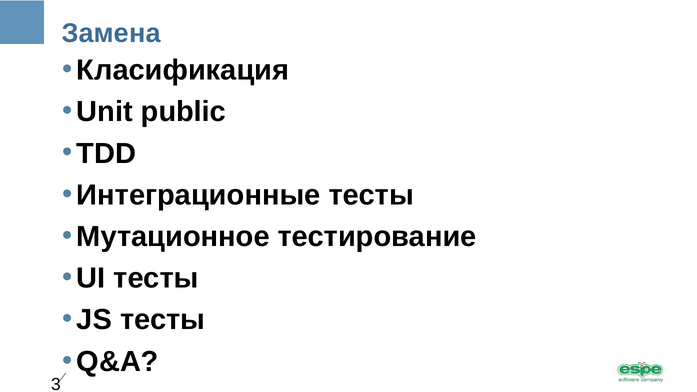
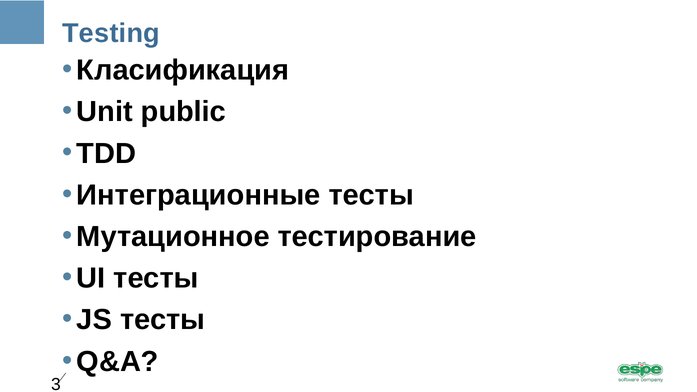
Замена: Замена -> Testing (111, 34)
